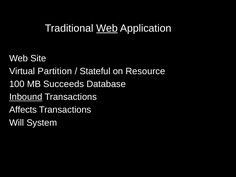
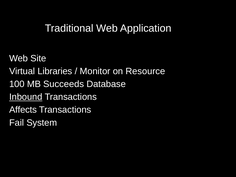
Web underline: present -> none (107, 28)
Partition: Partition -> Libraries (55, 71)
Stateful: Stateful -> Monitor (95, 71)
Will: Will -> Fail (17, 123)
